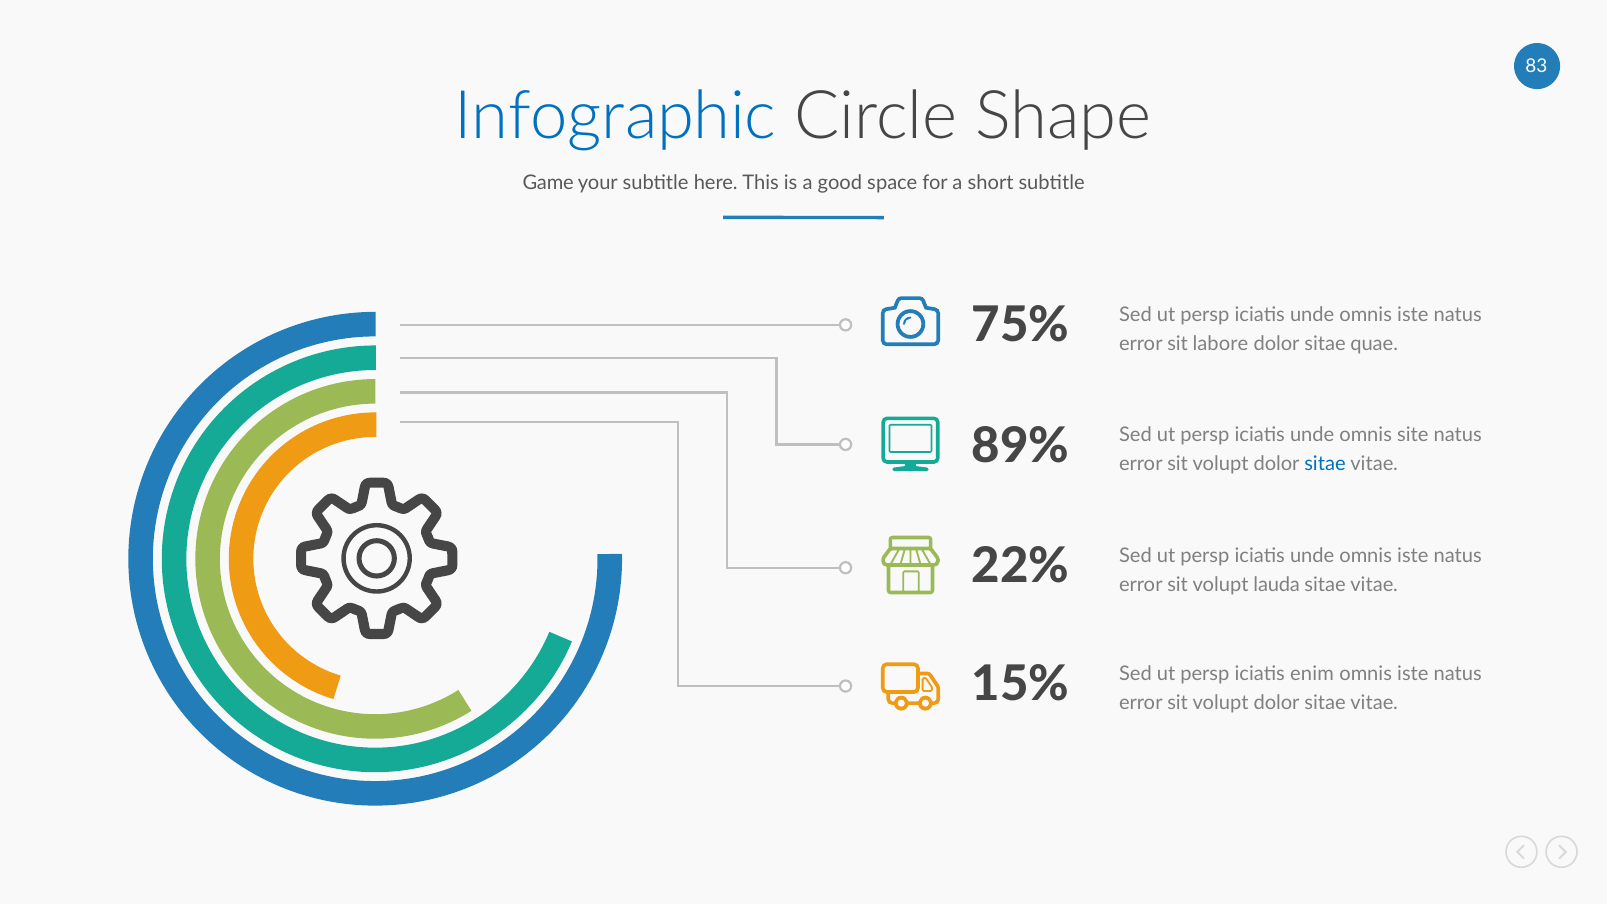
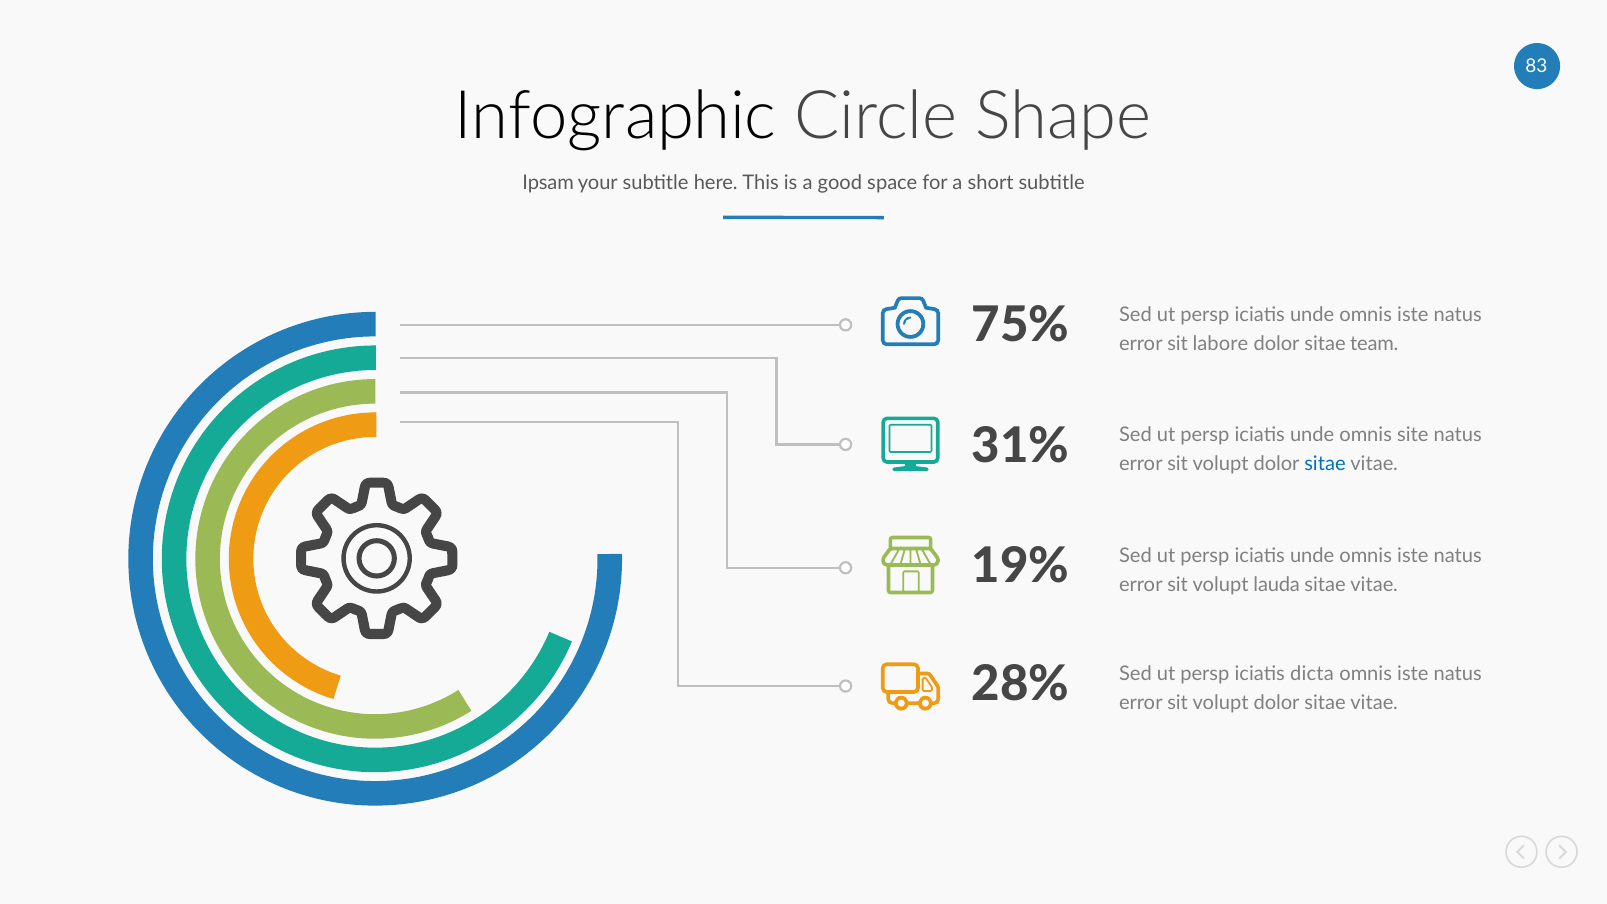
Infographic colour: blue -> black (616, 117)
Game: Game -> Ipsam (548, 183)
quae: quae -> team (1374, 344)
89%: 89% -> 31% (1020, 446)
22%: 22% -> 19% (1020, 566)
15%: 15% -> 28% (1020, 684)
enim: enim -> dicta (1312, 673)
